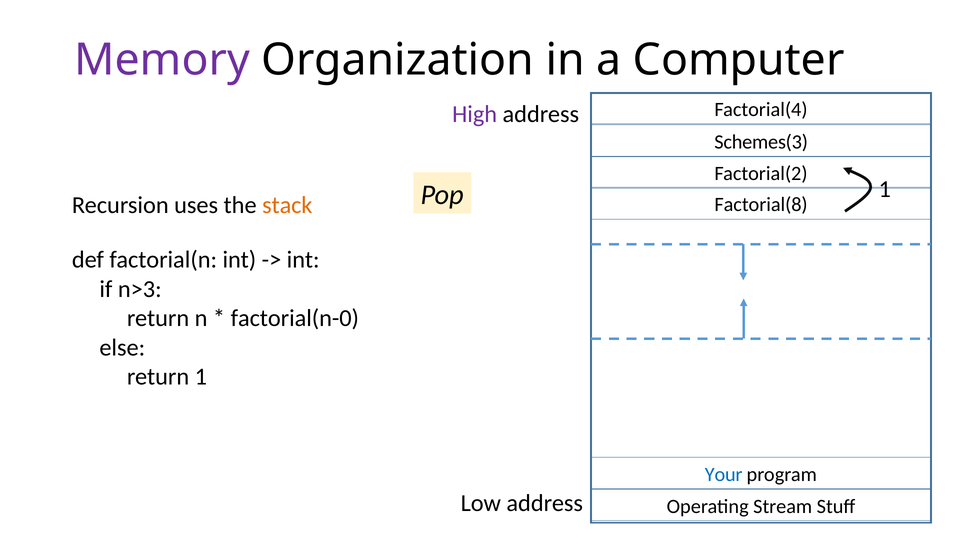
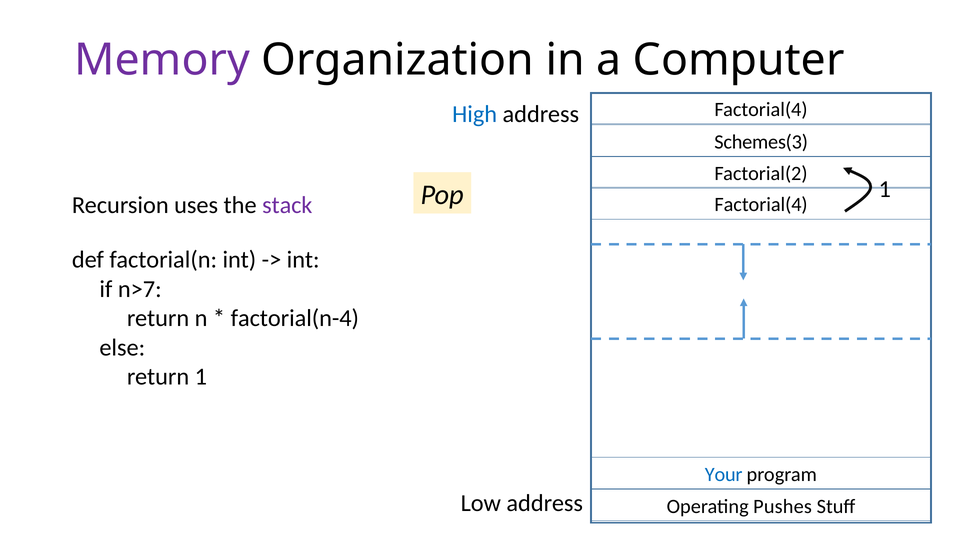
High colour: purple -> blue (475, 114)
stack colour: orange -> purple (287, 205)
Factorial(8: Factorial(8 -> Factorial(4 (761, 205)
n>3: n>3 -> n>7 (140, 289)
factorial(n-0: factorial(n-0 -> factorial(n-4 (295, 318)
Stream: Stream -> Pushes (783, 506)
